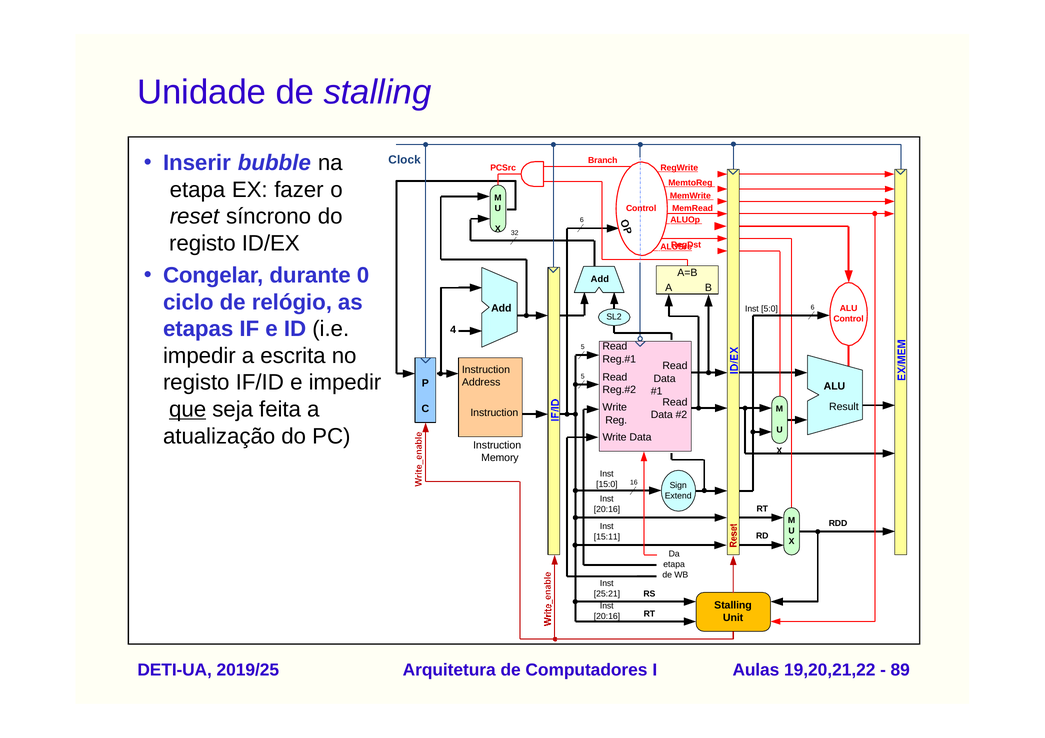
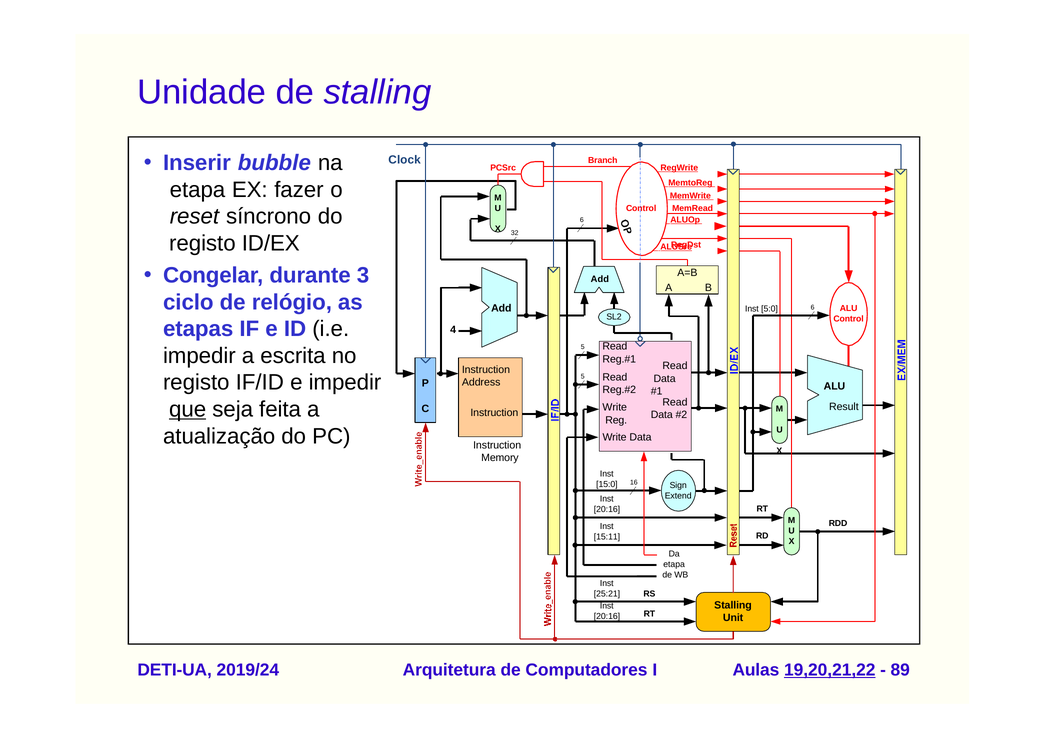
0: 0 -> 3 (363, 276)
2019/25: 2019/25 -> 2019/24 (248, 670)
19,20,21,22 underline: none -> present (830, 670)
